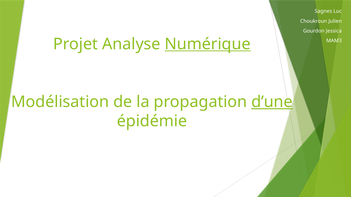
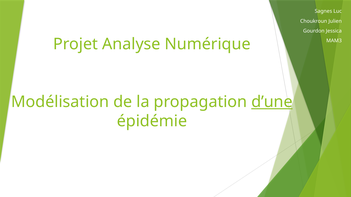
Numérique underline: present -> none (208, 44)
